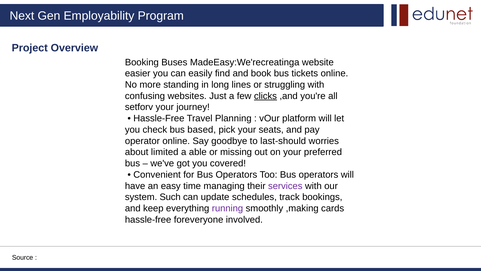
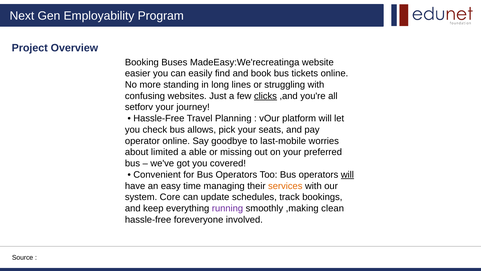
based: based -> allows (202, 130)
last-should: last-should -> last-mobile (283, 141)
will underline: none -> present (347, 174)
services colour: purple -> orange (285, 186)
Such: Such -> Core (170, 197)
cards: cards -> clean (333, 208)
